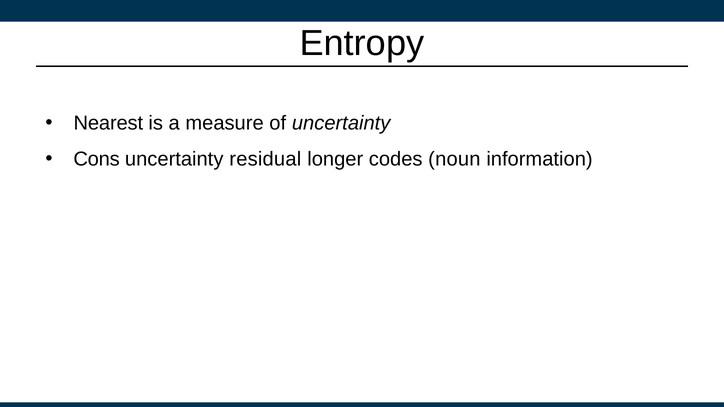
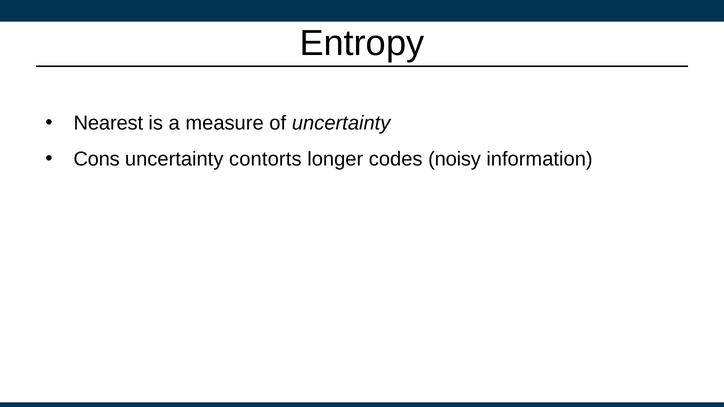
residual: residual -> contorts (265, 159)
noun: noun -> noisy (455, 159)
